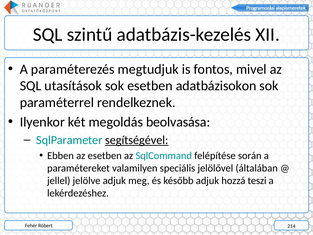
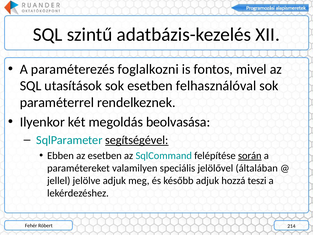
megtudjuk: megtudjuk -> foglalkozni (148, 69)
adatbázisokon: adatbázisokon -> felhasználóval (216, 86)
során underline: none -> present (250, 155)
